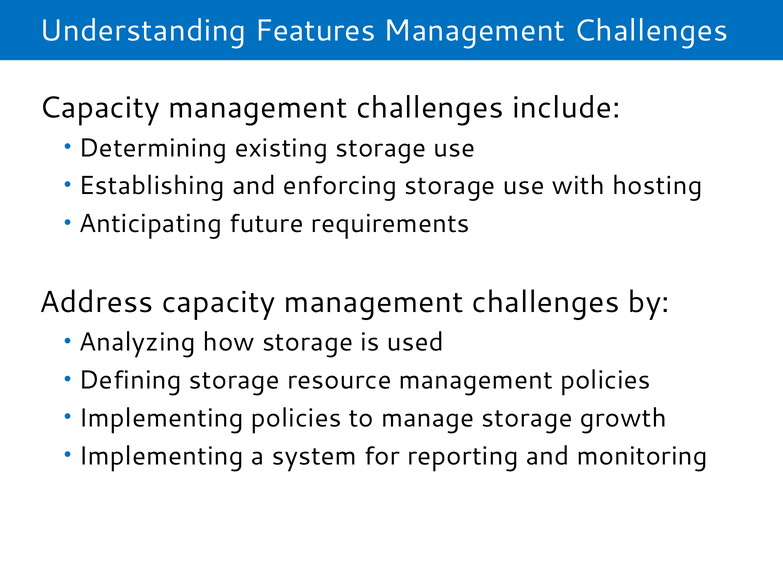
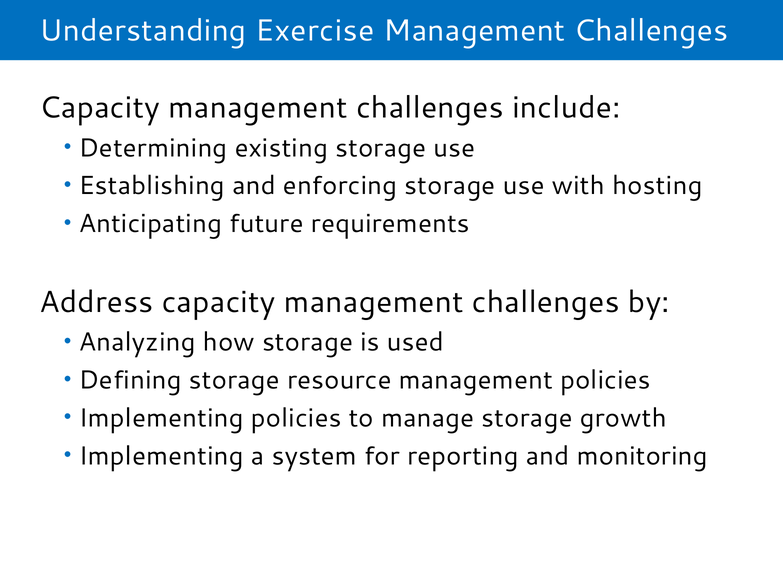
Features: Features -> Exercise (315, 31)
